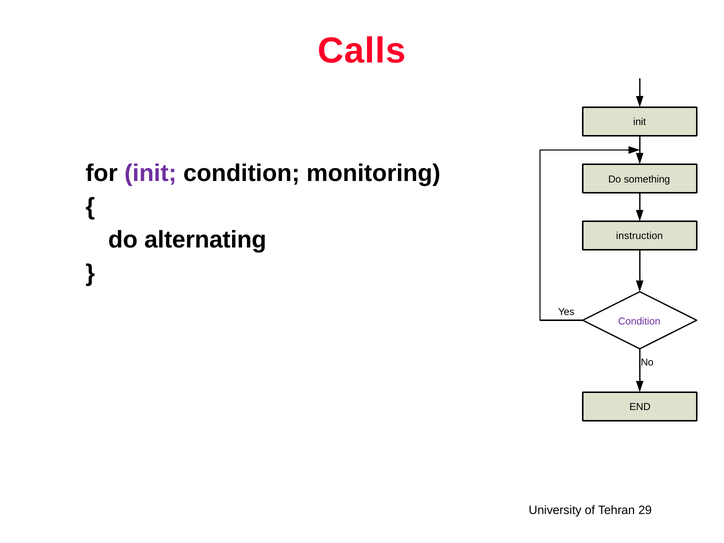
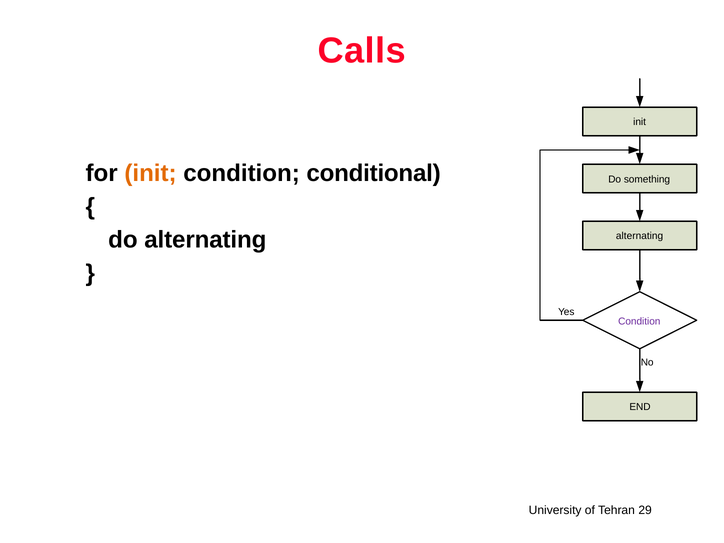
init colour: purple -> orange (151, 173)
monitoring: monitoring -> conditional (374, 173)
instruction: instruction -> alternating (640, 236)
